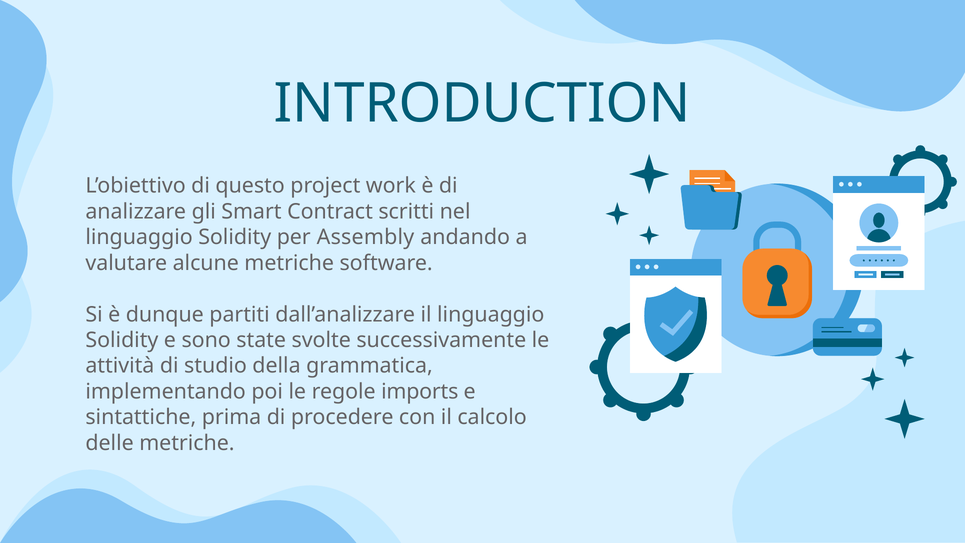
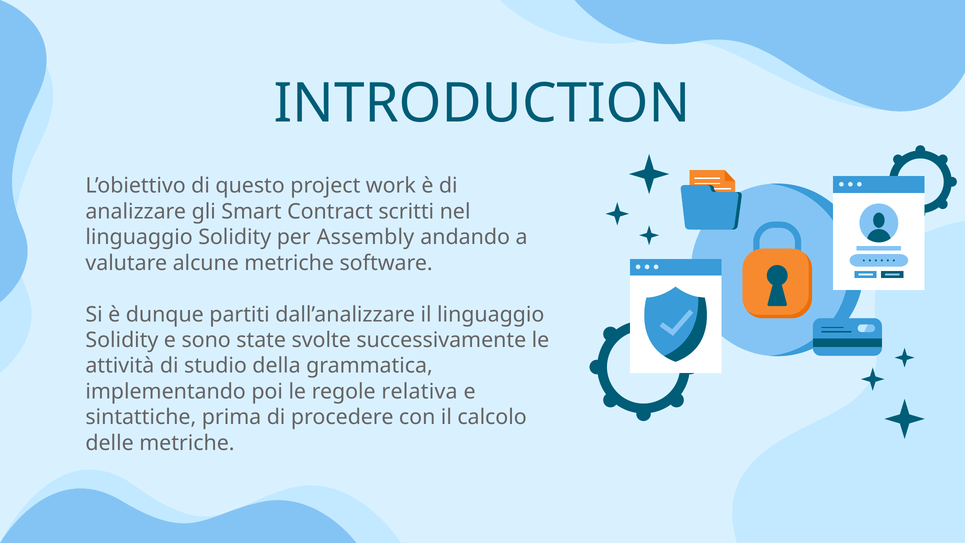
imports: imports -> relativa (420, 392)
